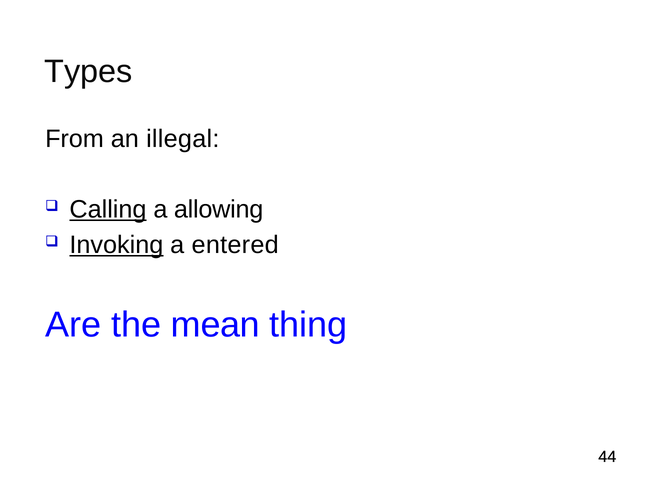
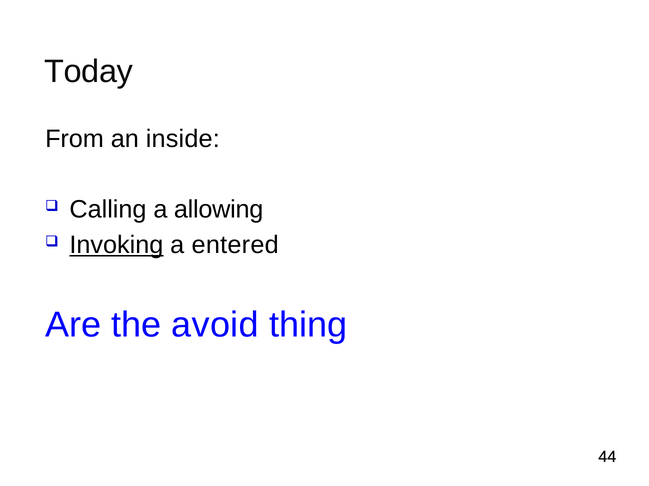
Types: Types -> Today (89, 71)
illegal: illegal -> inside (183, 139)
Calling underline: present -> none (108, 210)
mean: mean -> avoid (215, 325)
